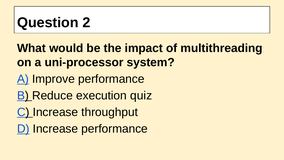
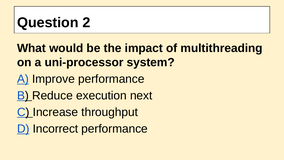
quiz: quiz -> next (141, 95)
D Increase: Increase -> Incorrect (55, 129)
